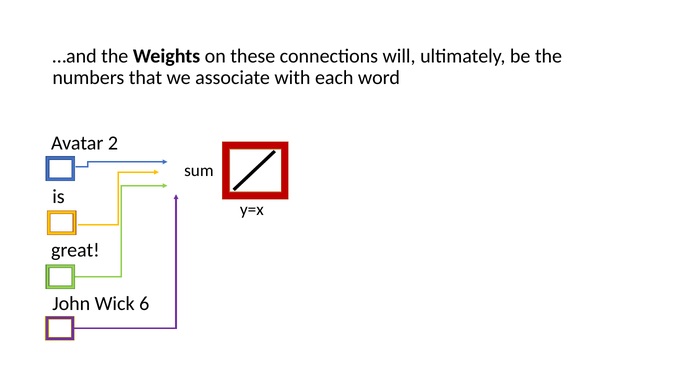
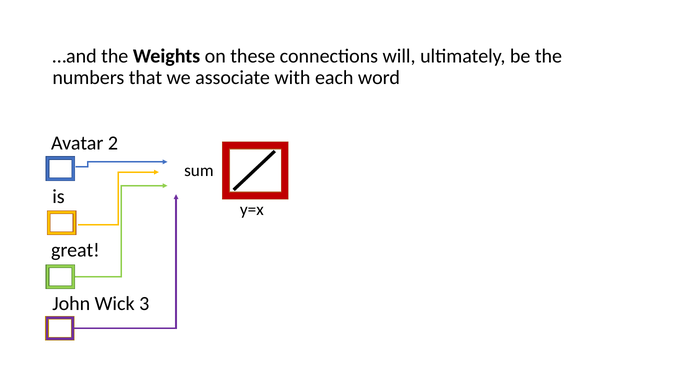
6: 6 -> 3 (144, 304)
